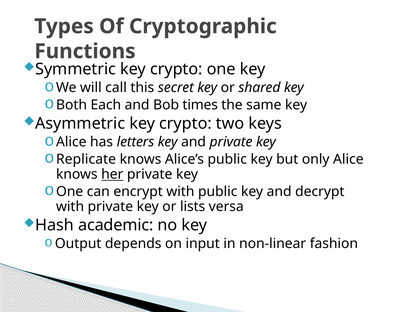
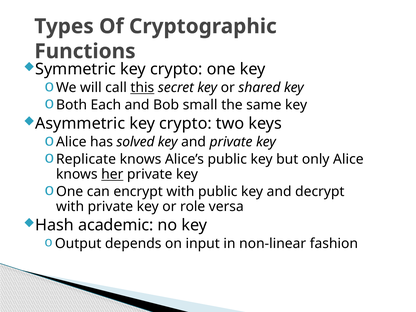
this underline: none -> present (142, 88)
times: times -> small (200, 105)
letters: letters -> solved (135, 142)
lists: lists -> role (193, 207)
